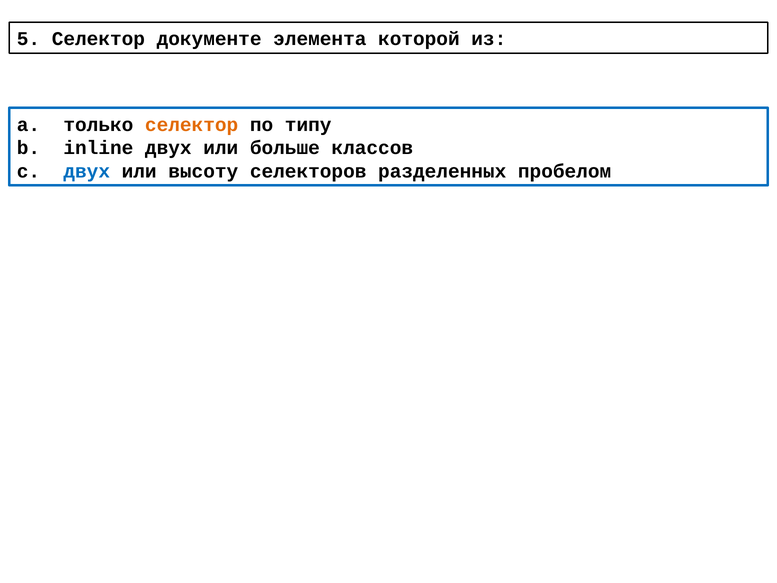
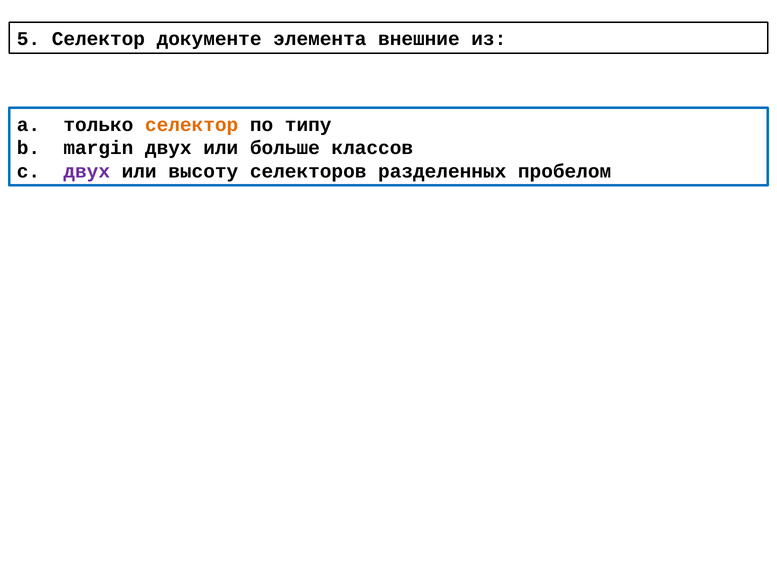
которой: которой -> внешние (419, 39)
inline: inline -> margin (98, 148)
двух colour: blue -> purple (87, 171)
